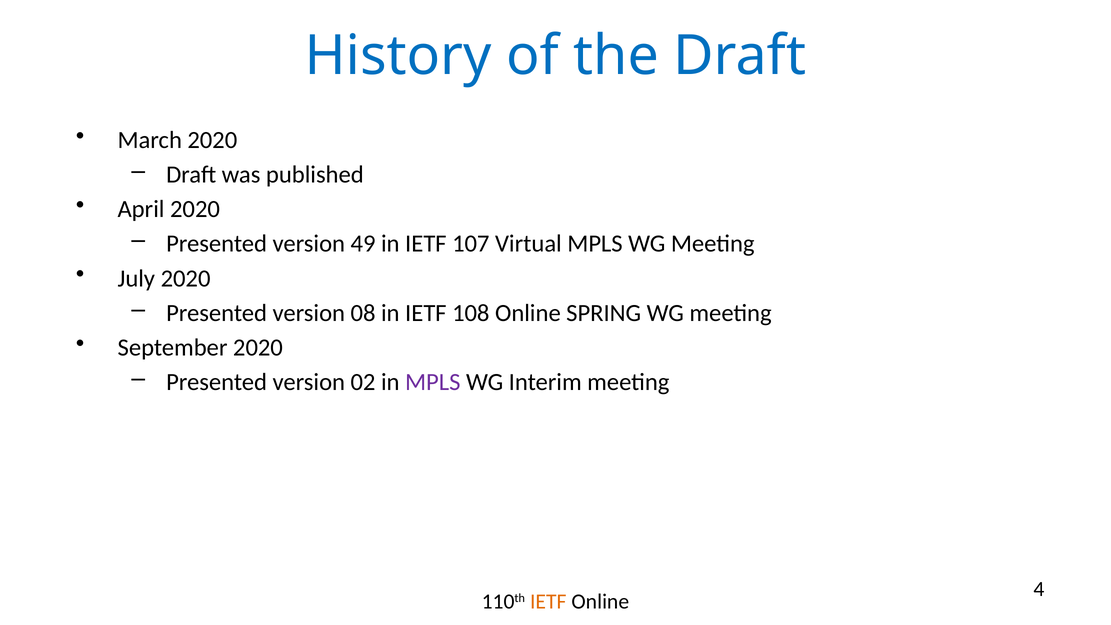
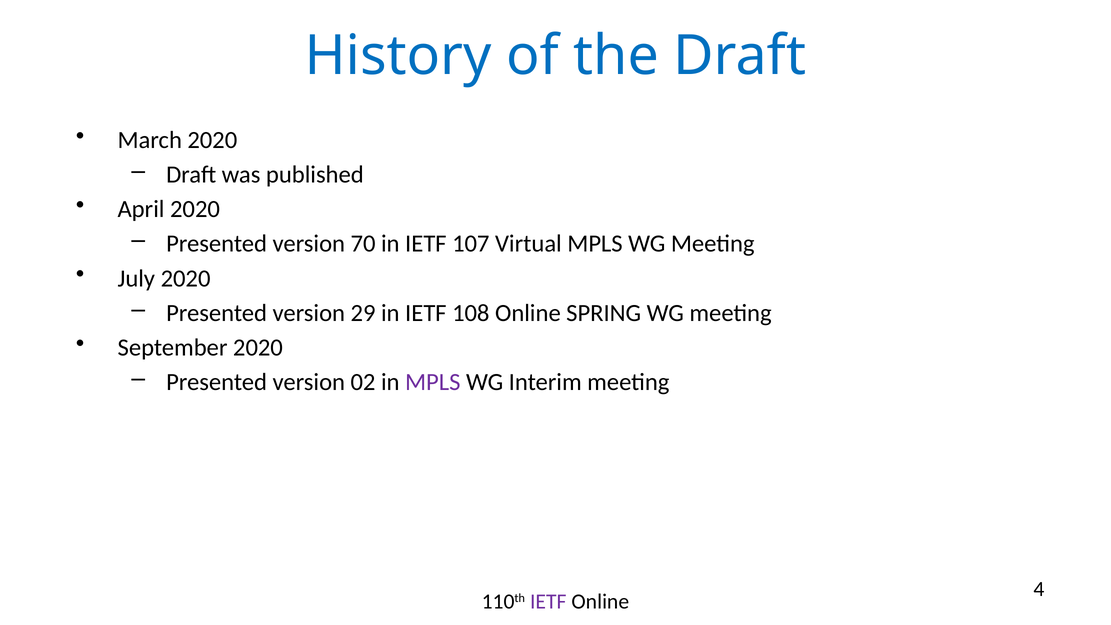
49: 49 -> 70 (363, 244)
08: 08 -> 29 (363, 313)
IETF colour: orange -> purple (548, 602)
